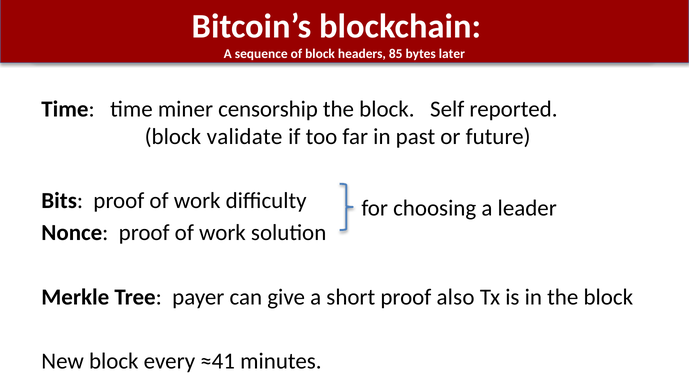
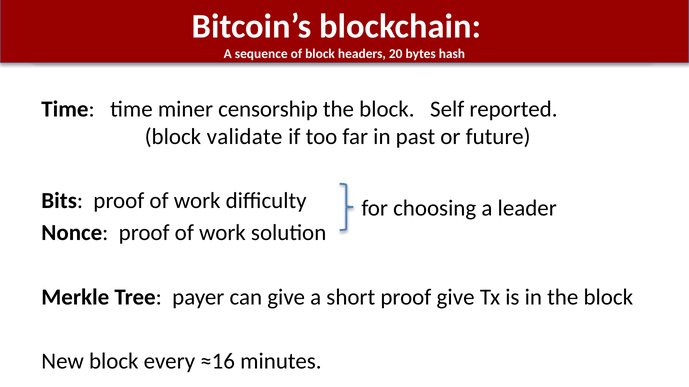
85: 85 -> 20 (396, 54)
later: later -> hash (452, 54)
proof also: also -> give (456, 298)
≈41: ≈41 -> ≈16 (218, 362)
